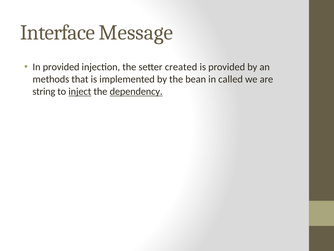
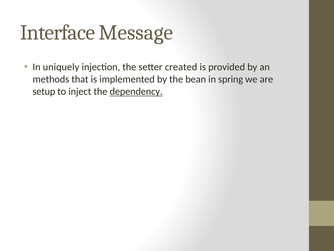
In provided: provided -> uniquely (61, 67)
called: called -> spring (231, 79)
string: string -> setup (44, 91)
inject underline: present -> none (80, 91)
